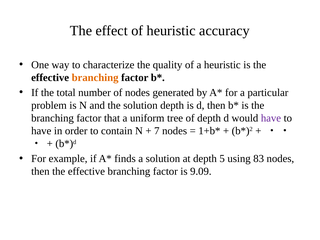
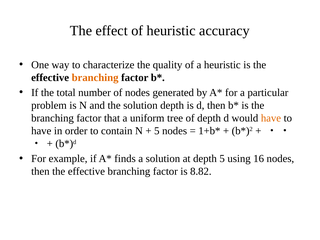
have colour: purple -> orange (271, 118)
7: 7 -> 5 (157, 131)
83: 83 -> 16 (259, 159)
9.09: 9.09 -> 8.82 (201, 171)
